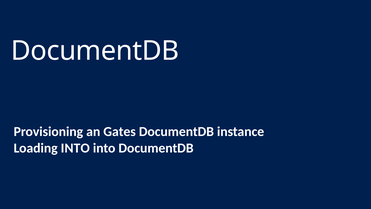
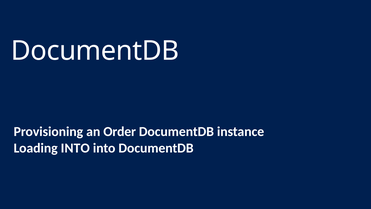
Gates: Gates -> Order (120, 131)
